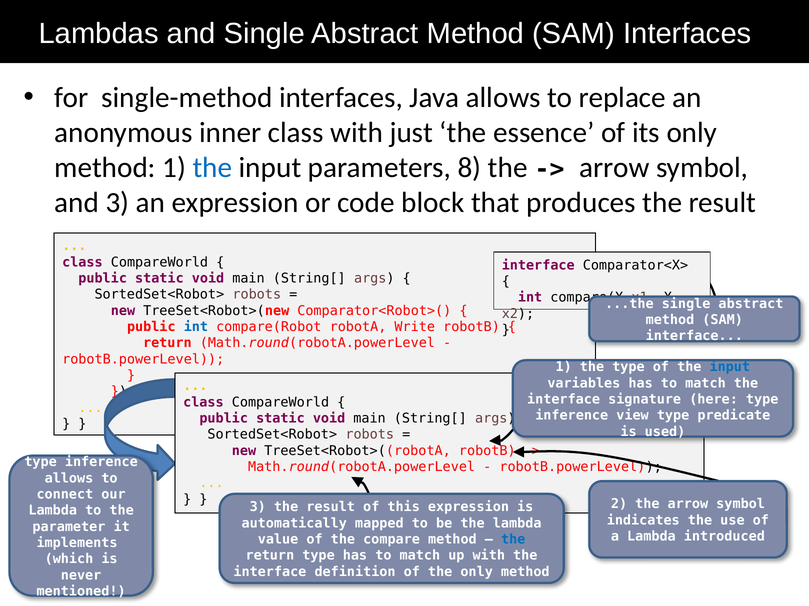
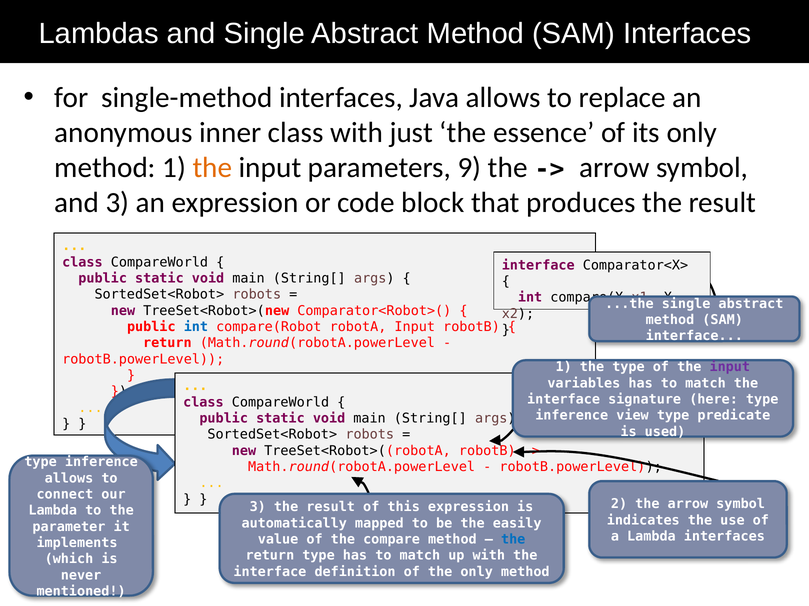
the colour: blue -> orange (212, 168)
8: 8 -> 9 (470, 168)
robotA Write: Write -> Input (415, 327)
input colour: blue -> purple (730, 367)
the lambda: lambda -> easily (517, 524)
Lambda introduced: introduced -> interfaces (724, 537)
